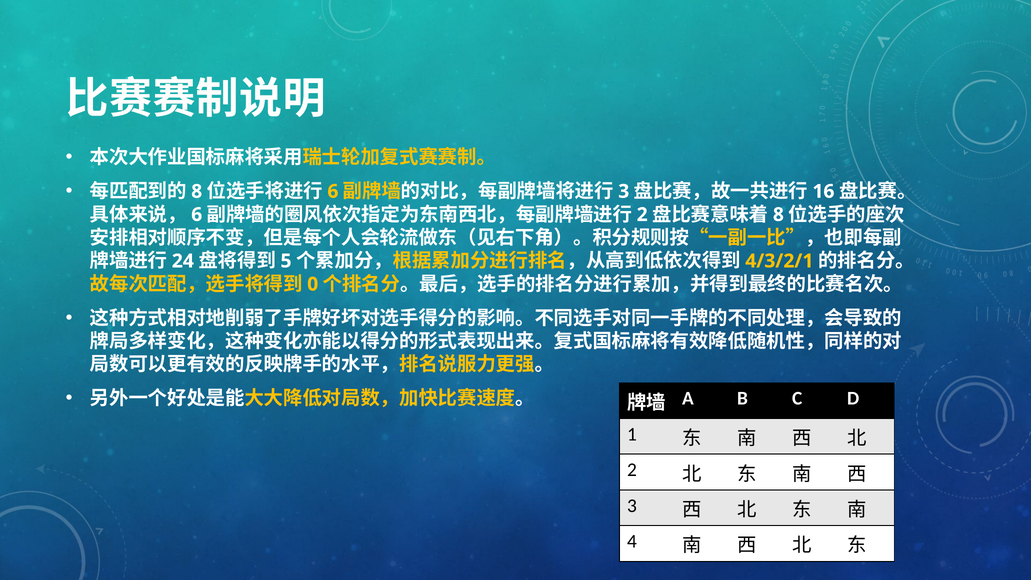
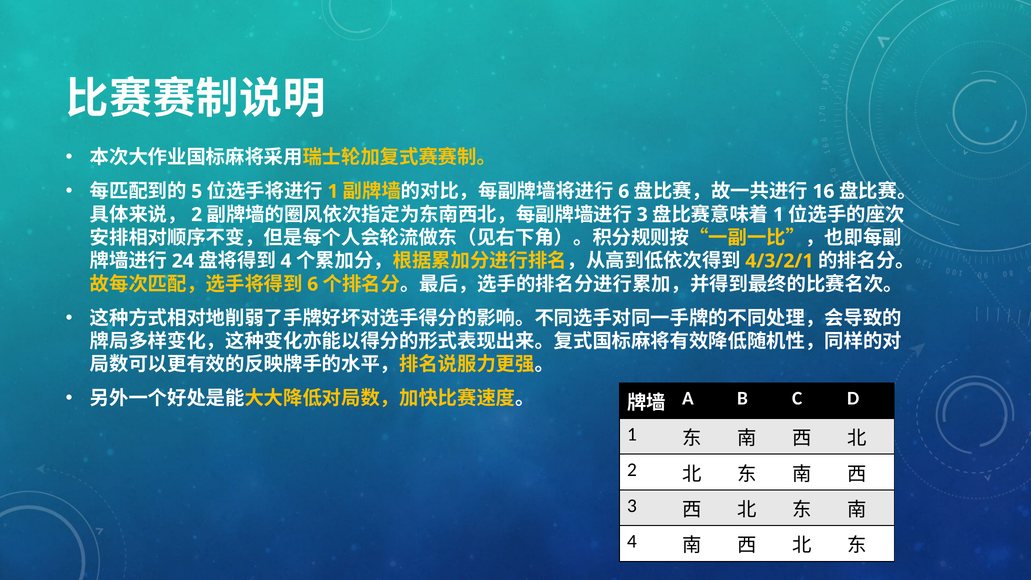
8: 8 -> 5 (197, 191)
6: 6 -> 1 (333, 191)
3: 3 -> 6 (624, 191)
6: 6 -> 2 (197, 215)
2: 2 -> 3 (642, 215)
8: 8 -> 1 (778, 215)
5: 5 -> 4 (286, 261)
0: 0 -> 6 (313, 284)
